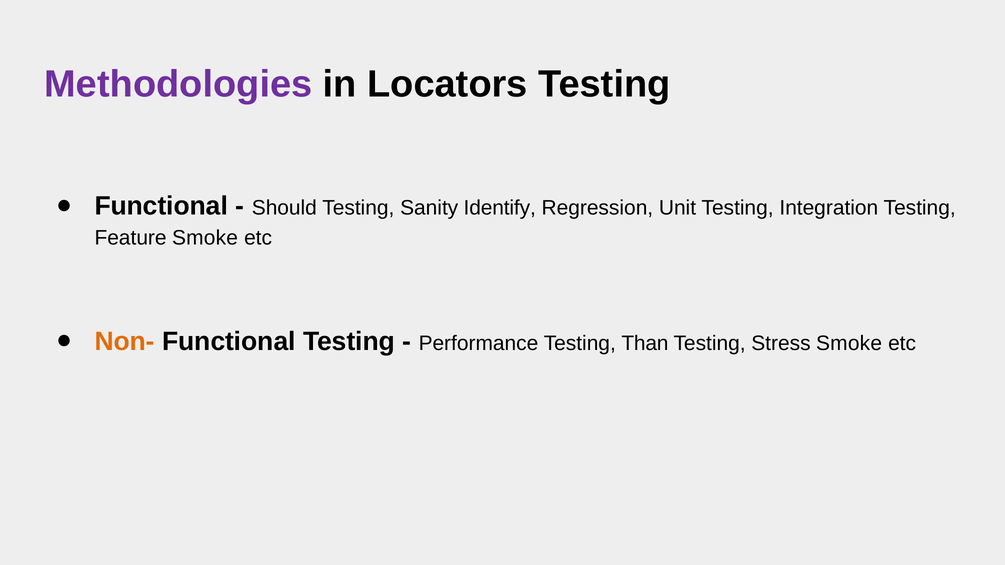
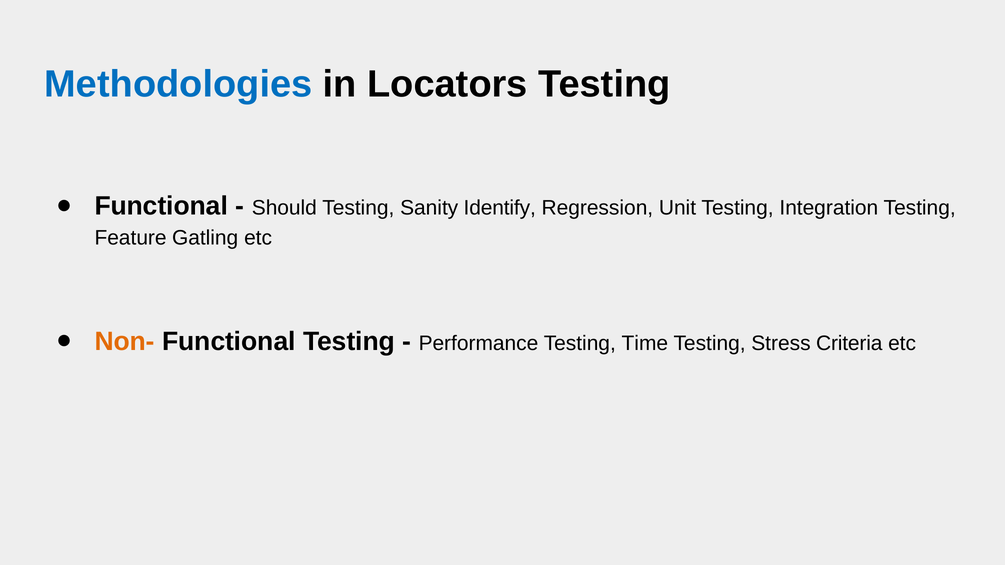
Methodologies colour: purple -> blue (178, 84)
Feature Smoke: Smoke -> Gatling (205, 238)
Than: Than -> Time (645, 343)
Stress Smoke: Smoke -> Criteria (849, 343)
